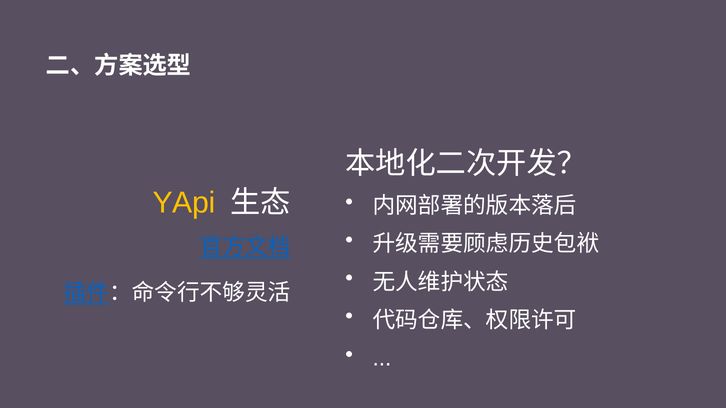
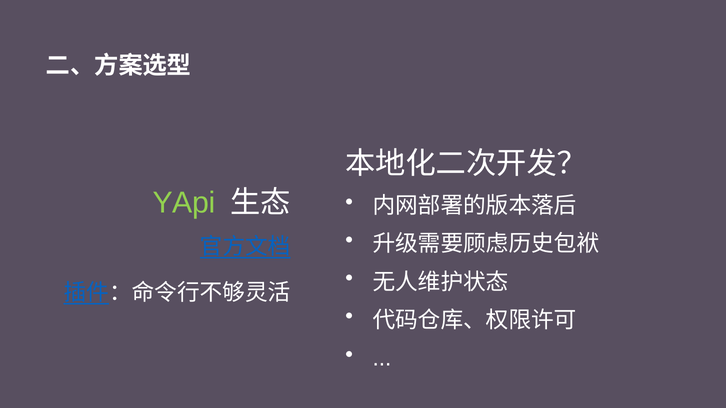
YApi colour: yellow -> light green (184, 203)
